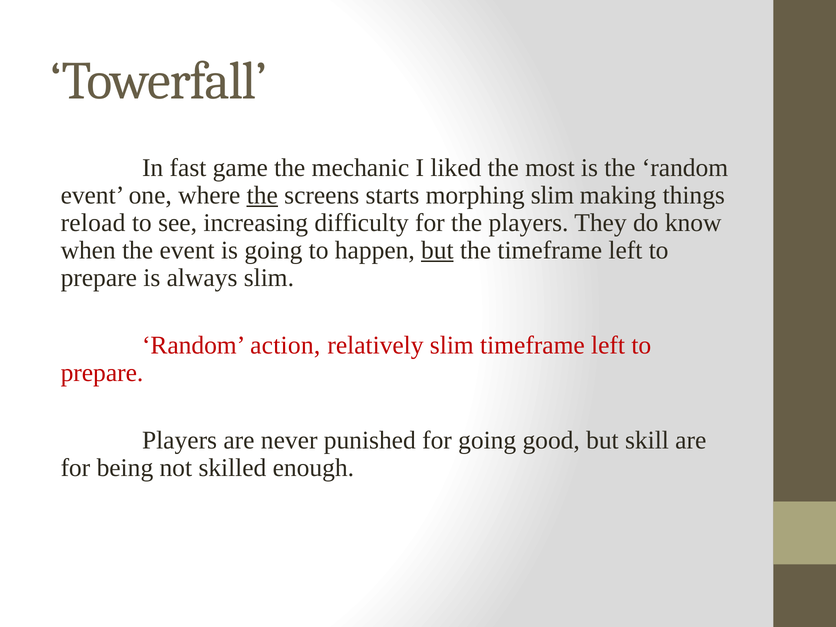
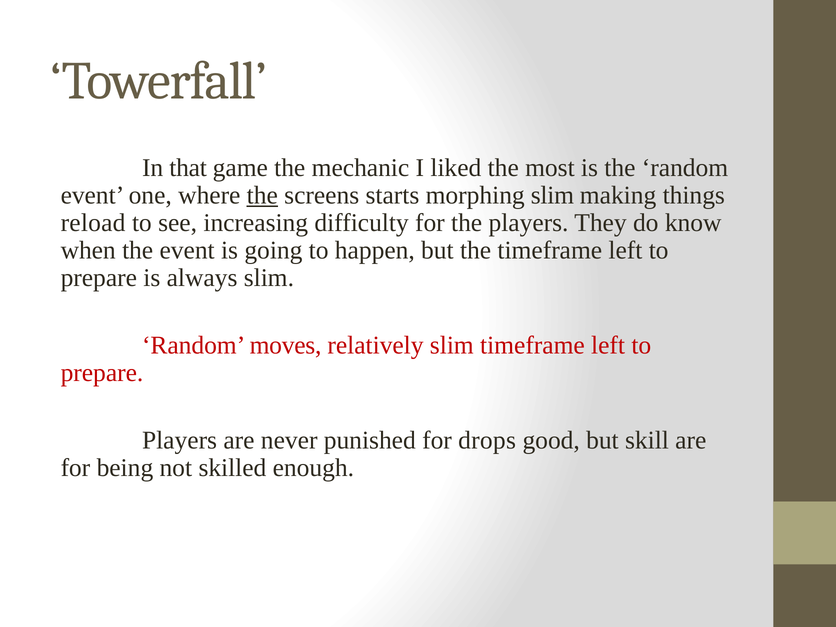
fast: fast -> that (188, 168)
but underline: present -> none (437, 250)
action: action -> moves (286, 345)
for going: going -> drops (487, 440)
